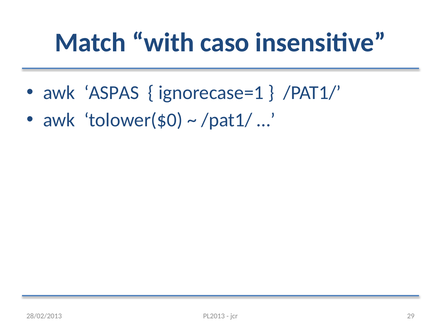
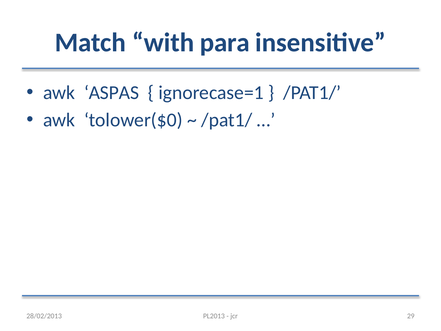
caso: caso -> para (225, 43)
